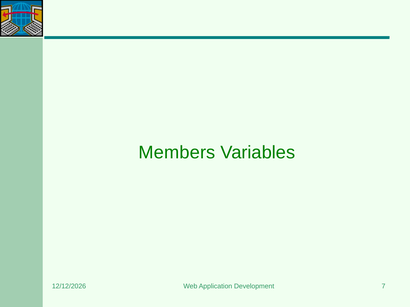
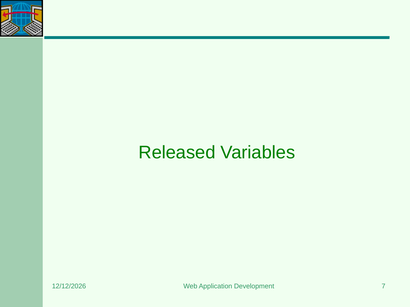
Members: Members -> Released (177, 153)
